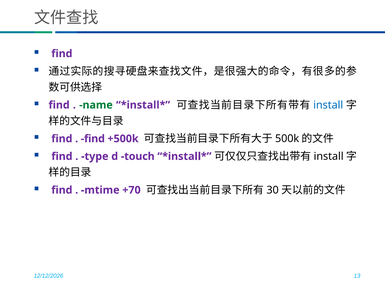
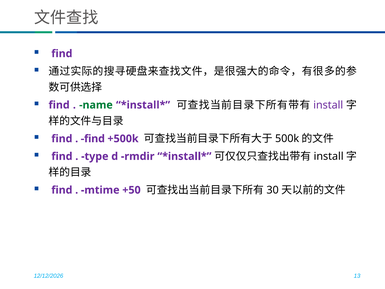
install colour: blue -> purple (328, 105)
touch: touch -> rmdir (138, 156)
+70: +70 -> +50 (131, 190)
